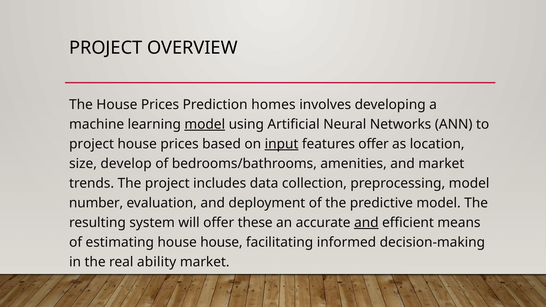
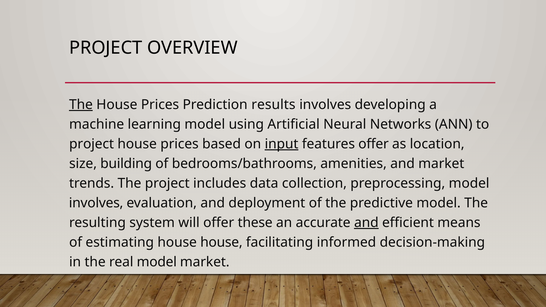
The underline: none -> present (81, 105)
homes: homes -> results (273, 105)
model underline: present -> none (205, 124)
develop: develop -> building (126, 164)
number: number -> involves (96, 203)
real ability: ability -> model (157, 262)
